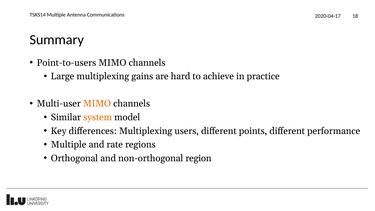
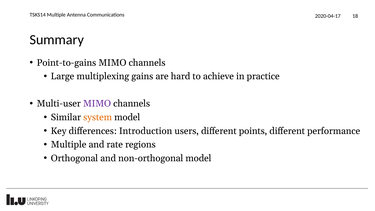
Point-to-users: Point-to-users -> Point-to-gains (66, 63)
MIMO colour: orange -> purple (97, 104)
differences Multiplexing: Multiplexing -> Introduction (146, 131)
non-orthogonal region: region -> model (198, 158)
